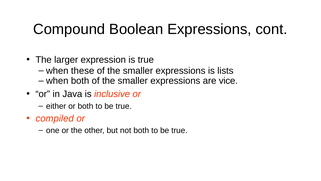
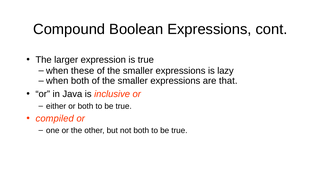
lists: lists -> lazy (225, 71)
vice: vice -> that (228, 81)
